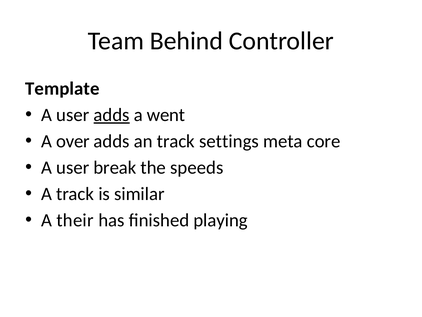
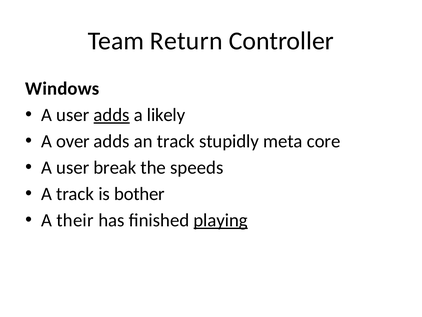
Behind: Behind -> Return (186, 41)
Template: Template -> Windows (62, 89)
went: went -> likely (166, 115)
settings: settings -> stupidly (229, 141)
similar: similar -> bother (139, 194)
playing underline: none -> present (221, 220)
